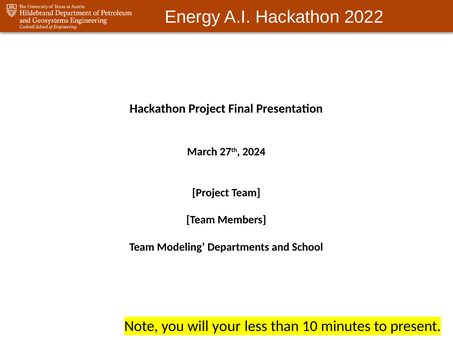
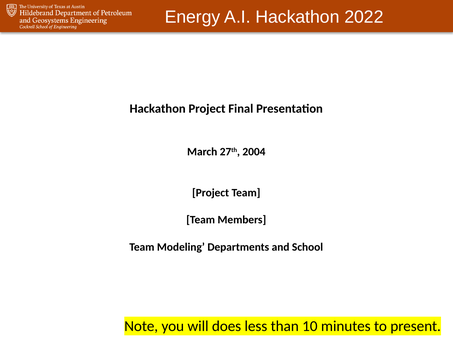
2024: 2024 -> 2004 (254, 152)
your: your -> does (227, 326)
